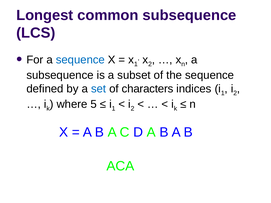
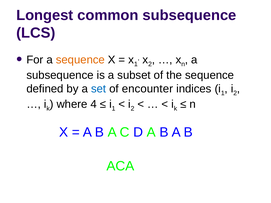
sequence colour: blue -> orange (80, 60)
characters: characters -> encounter (147, 89)
5: 5 -> 4 (94, 104)
